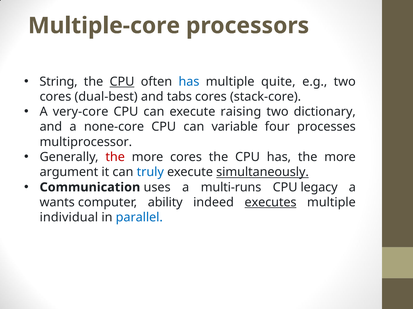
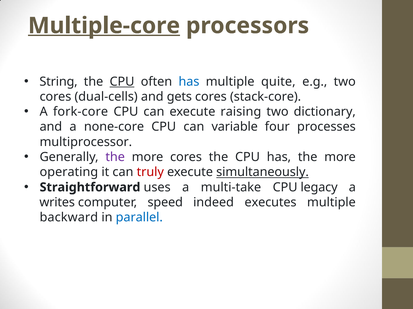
Multiple-core underline: none -> present (104, 26)
dual-best: dual-best -> dual-cells (106, 97)
tabs: tabs -> gets (179, 97)
very-core: very-core -> fork-core (81, 112)
the colour: red -> purple (115, 157)
argument: argument -> operating (69, 173)
truly colour: blue -> red (150, 173)
Communication: Communication -> Straightforward (90, 188)
multi-runs: multi-runs -> multi-take (231, 188)
wants: wants -> writes (57, 203)
ability: ability -> speed (165, 203)
executes underline: present -> none (271, 203)
individual: individual -> backward (69, 218)
